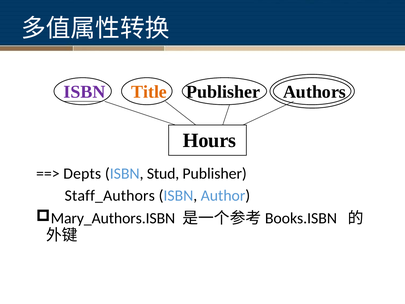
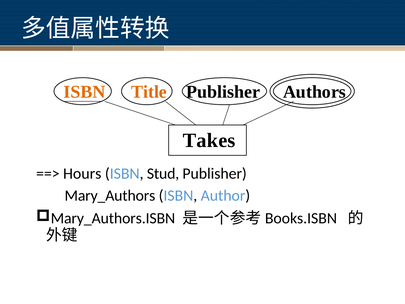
ISBN colour: purple -> orange (85, 92)
Hours: Hours -> Takes (209, 140)
Depts: Depts -> Hours (82, 174)
Staff_Authors: Staff_Authors -> Mary_Authors (110, 195)
